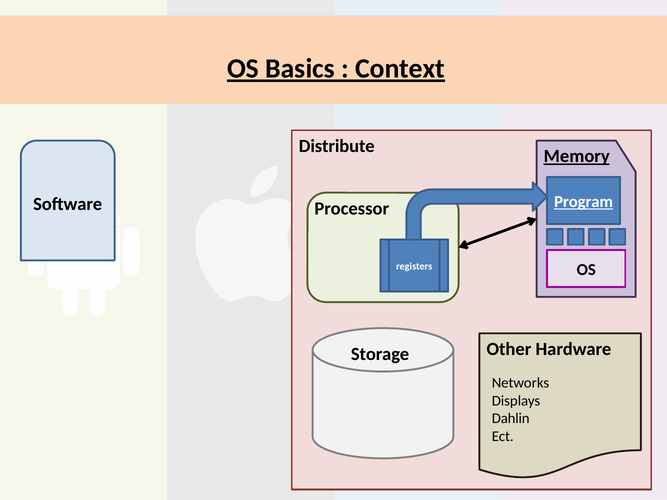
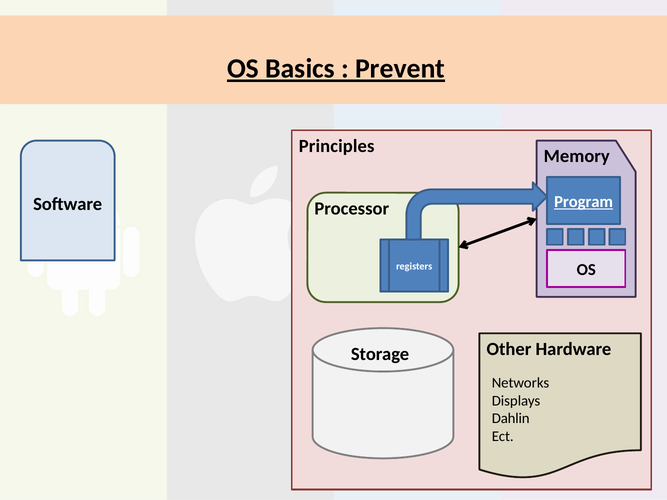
Context: Context -> Prevent (400, 69)
Distribute: Distribute -> Principles (337, 146)
Memory underline: present -> none (577, 156)
